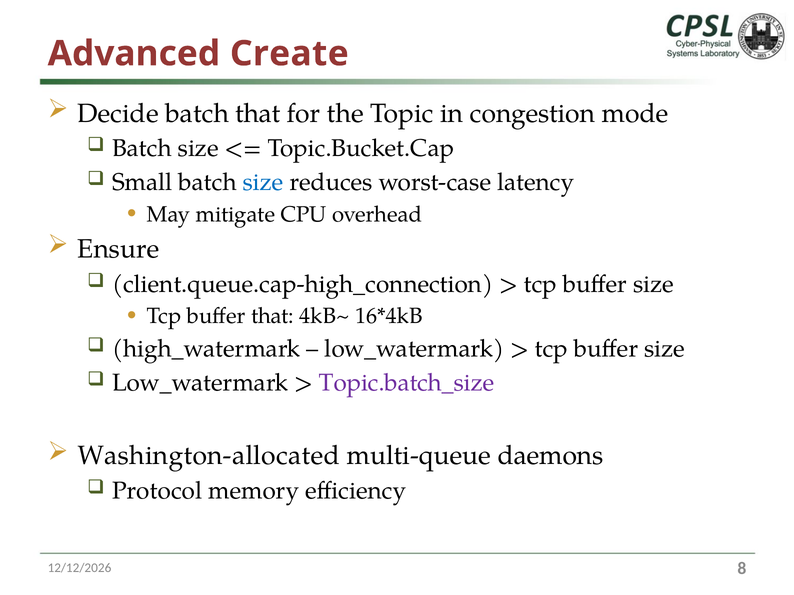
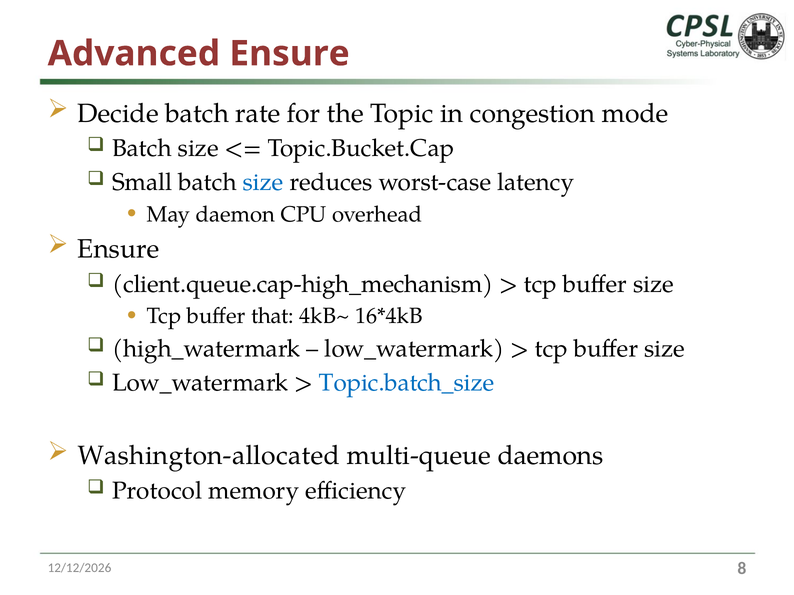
Advanced Create: Create -> Ensure (289, 54)
batch that: that -> rate (258, 113)
mitigate: mitigate -> daemon (235, 215)
client.queue.cap-high_connection: client.queue.cap-high_connection -> client.queue.cap-high_mechanism (303, 284)
Topic.batch_size colour: purple -> blue (407, 383)
